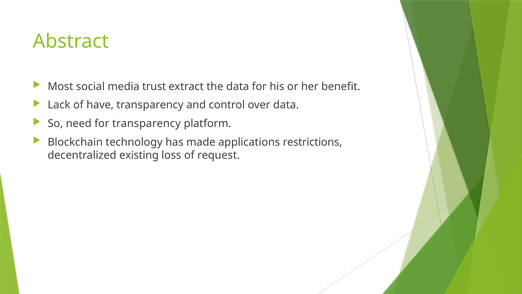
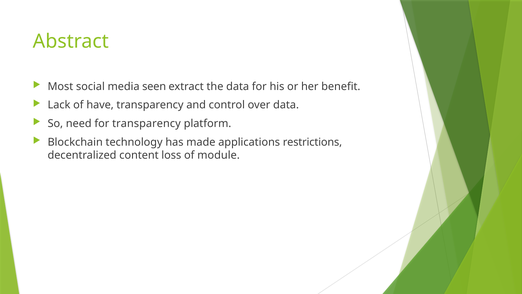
trust: trust -> seen (154, 86)
existing: existing -> content (139, 155)
request: request -> module (219, 155)
